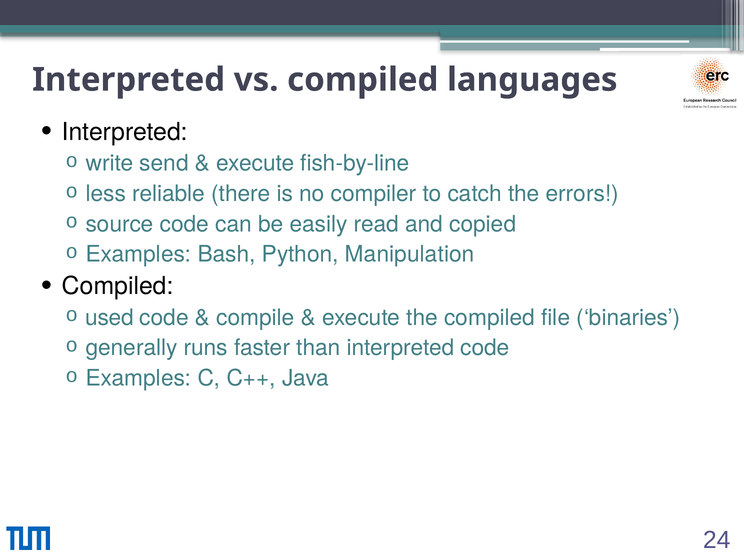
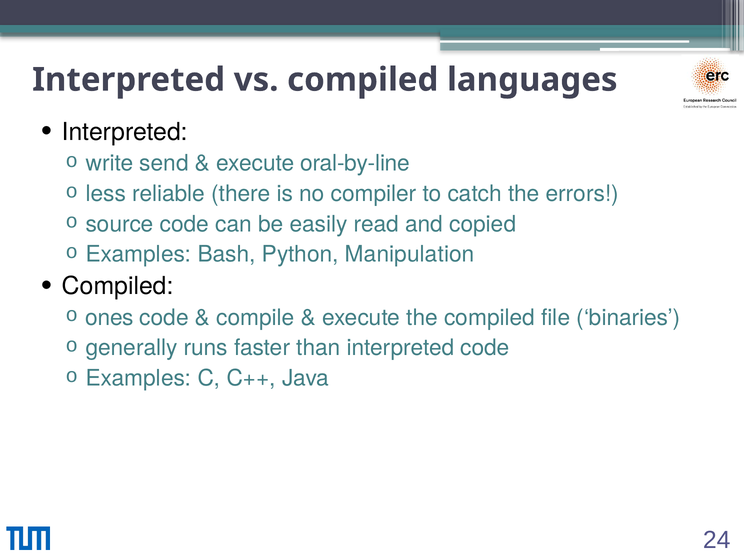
fish-by-line: fish-by-line -> oral-by-line (355, 163)
used: used -> ones (110, 318)
